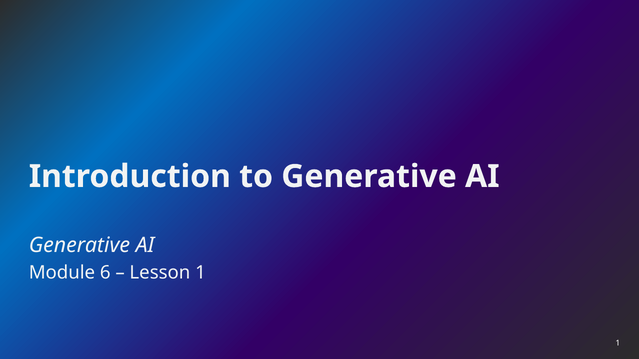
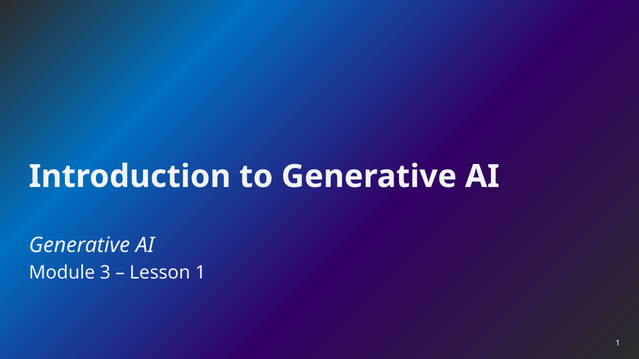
6: 6 -> 3 (105, 273)
